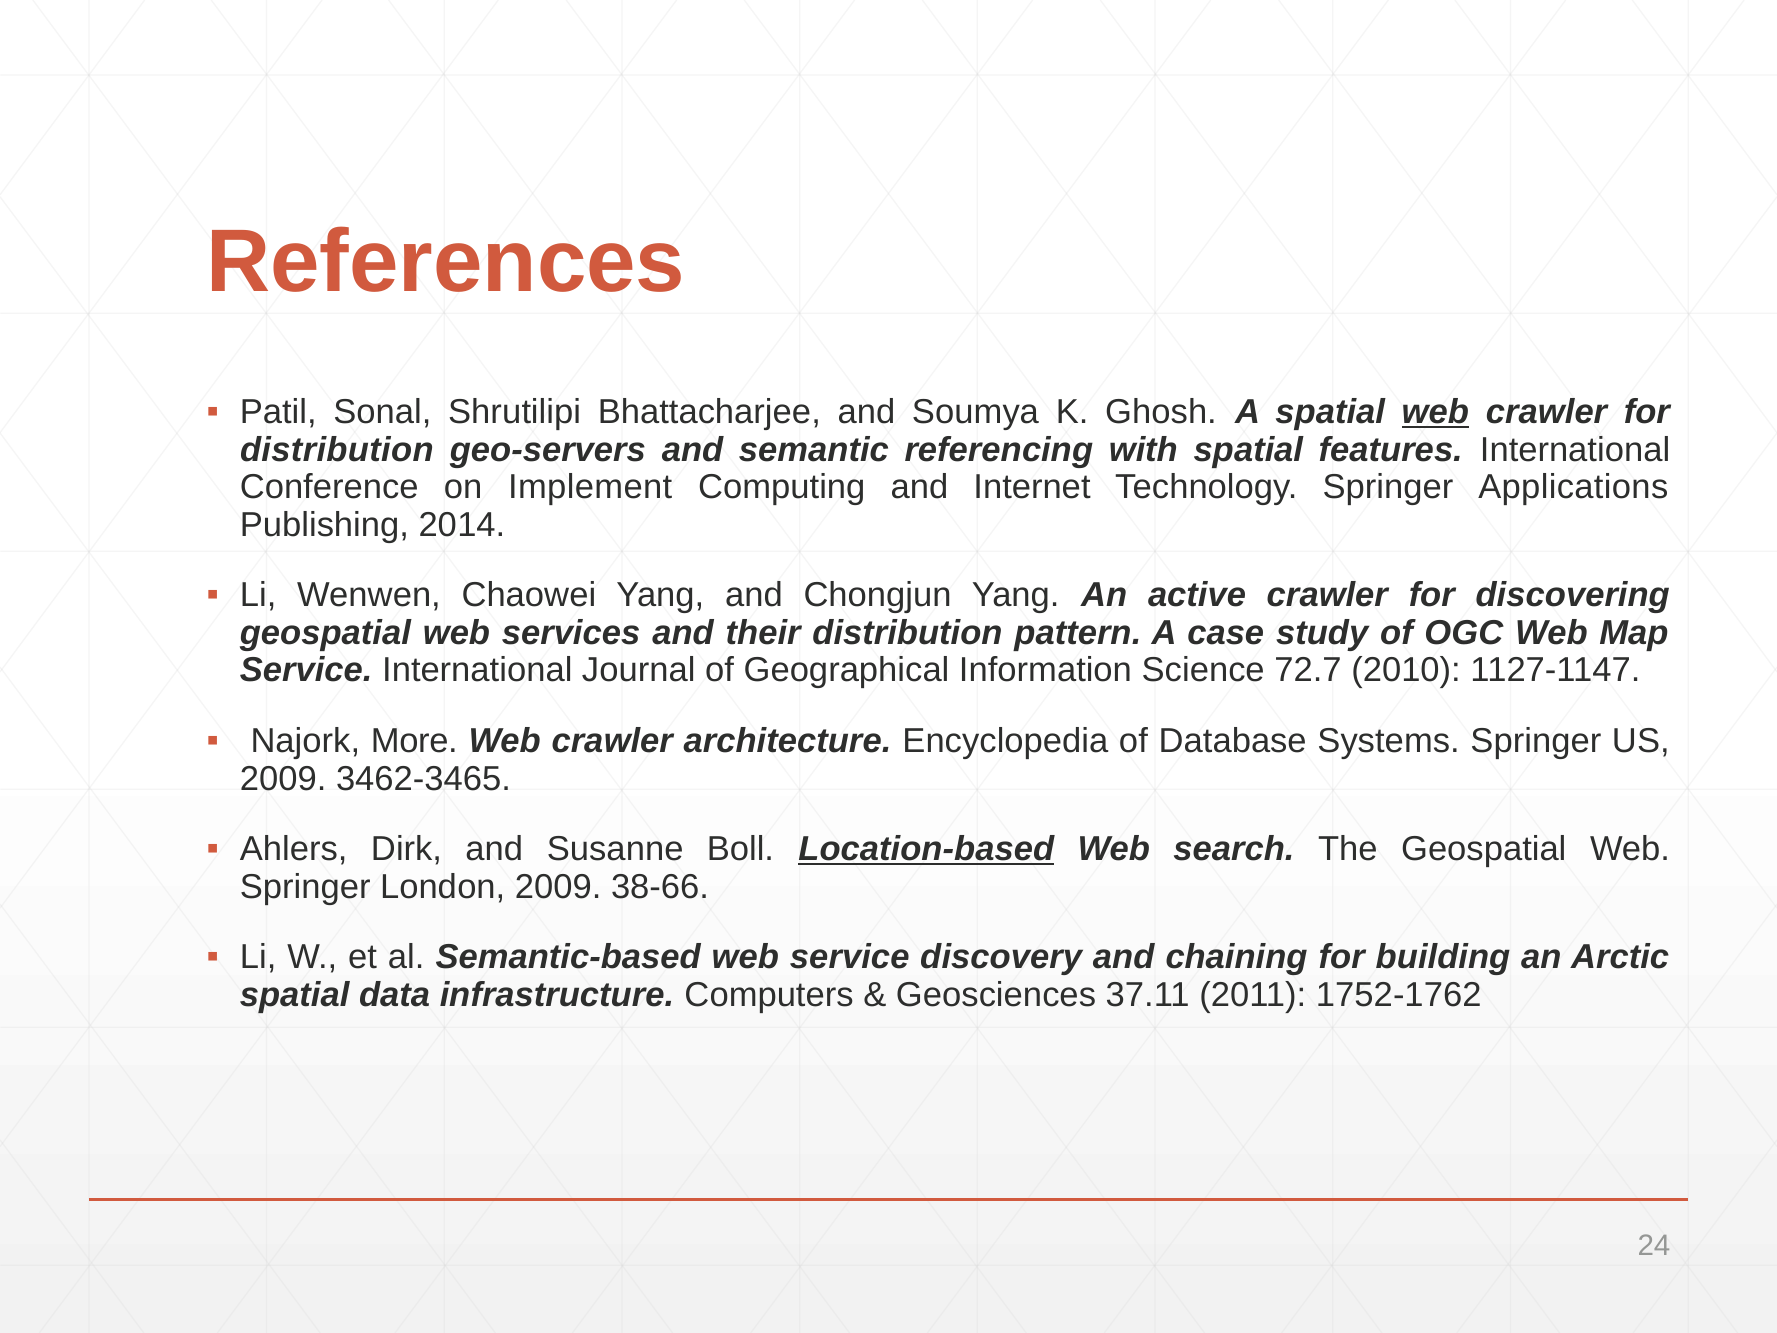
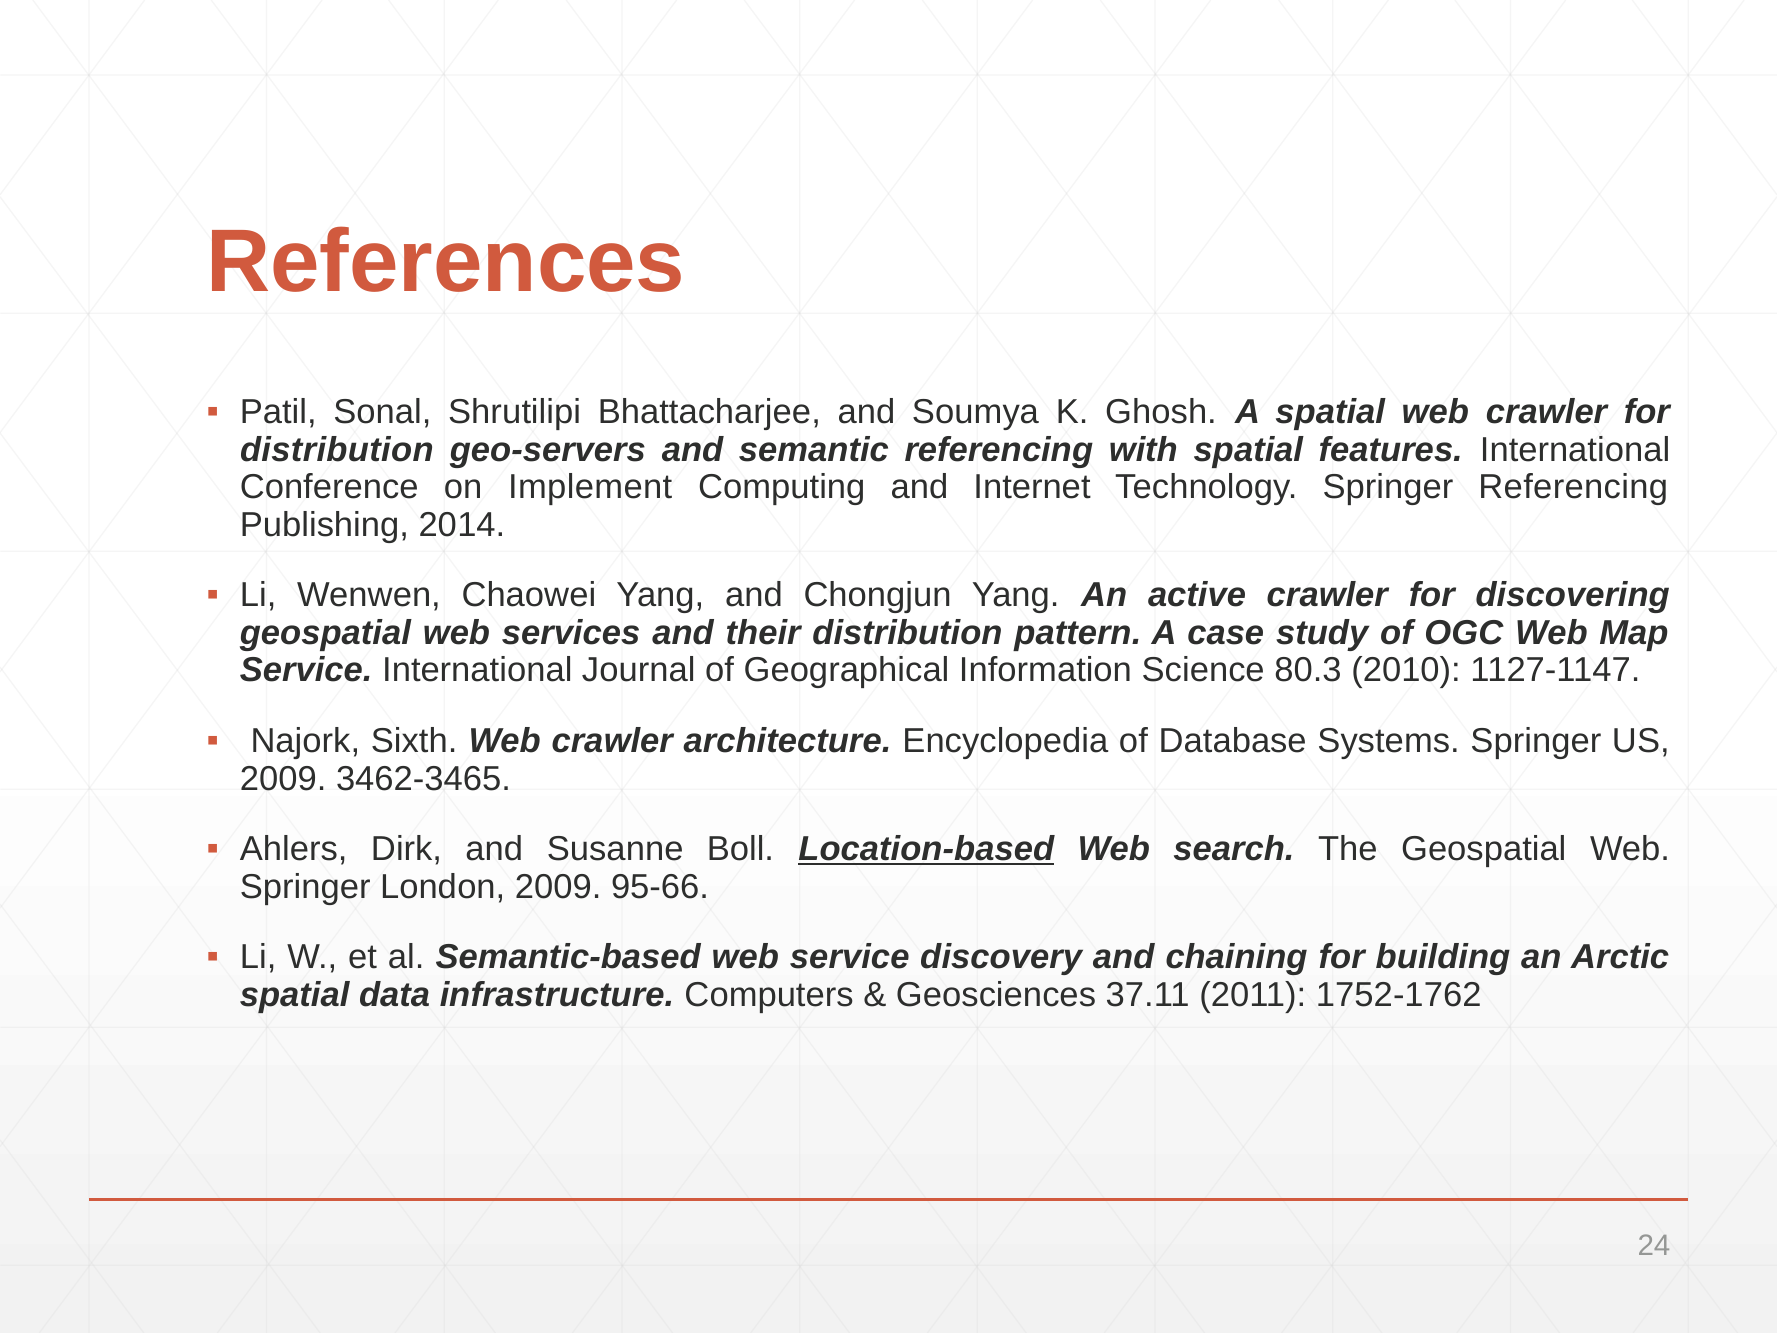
web underline: present -> none (1435, 412)
Springer Applications: Applications -> Referencing (1573, 487)
72.7: 72.7 -> 80.3 (1308, 670)
More: More -> Sixth (414, 741)
38-66: 38-66 -> 95-66 (660, 887)
